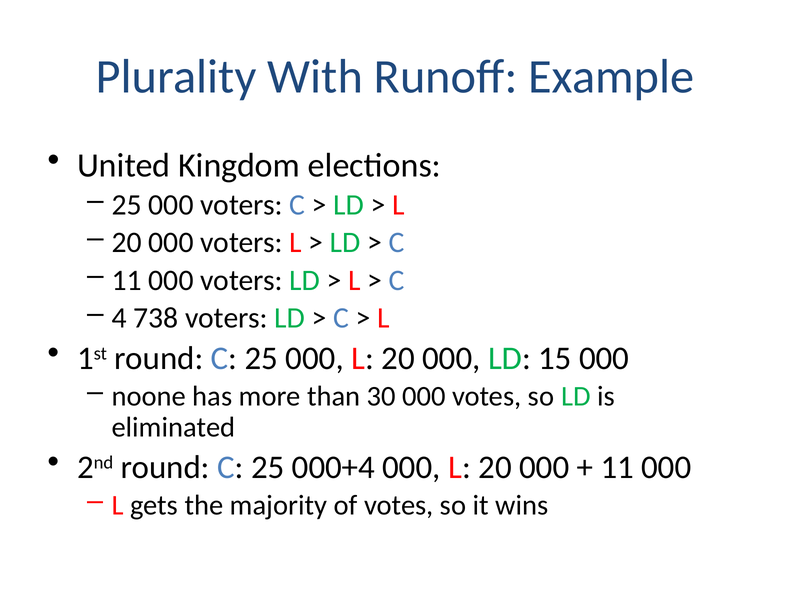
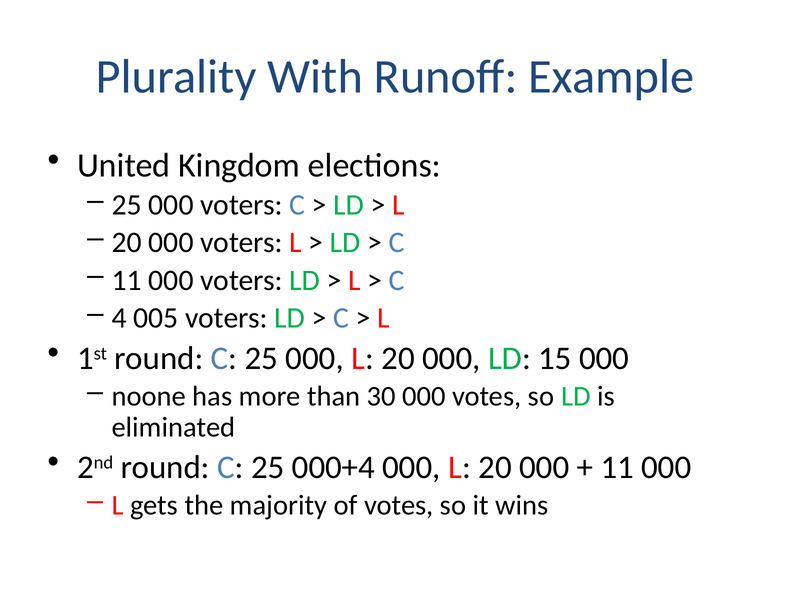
738: 738 -> 005 (156, 317)
